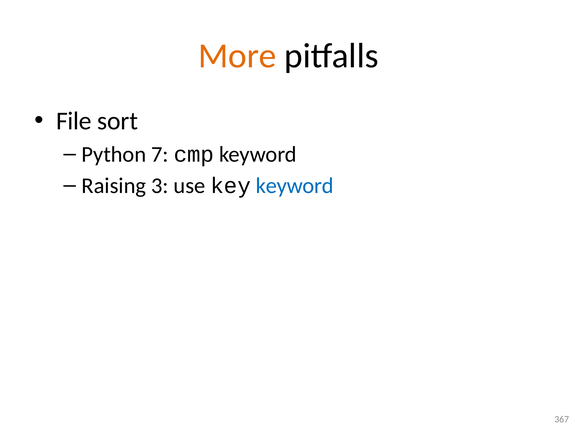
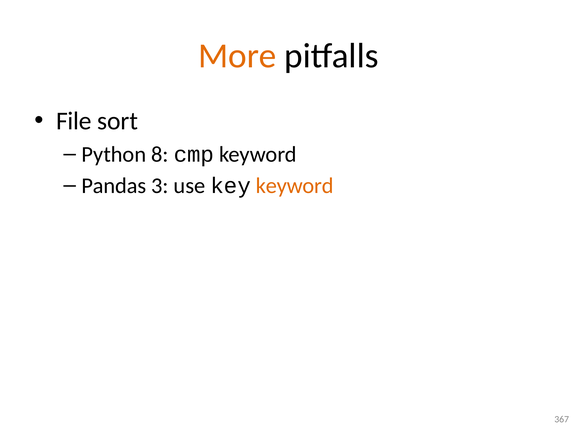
7: 7 -> 8 (160, 154)
Raising: Raising -> Pandas (114, 186)
keyword colour: blue -> orange (295, 186)
